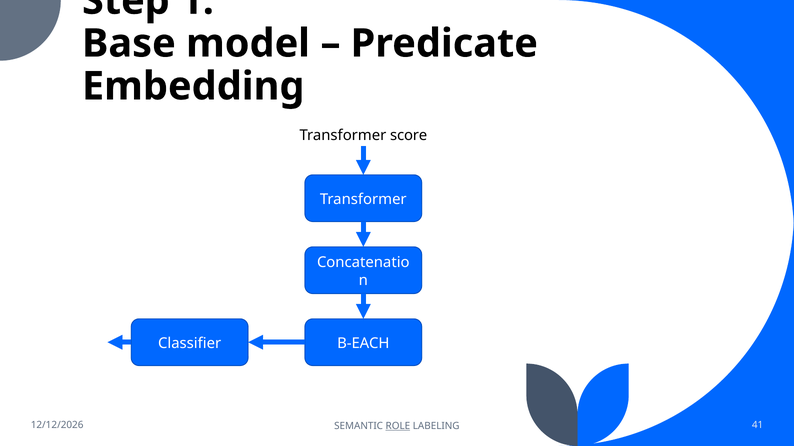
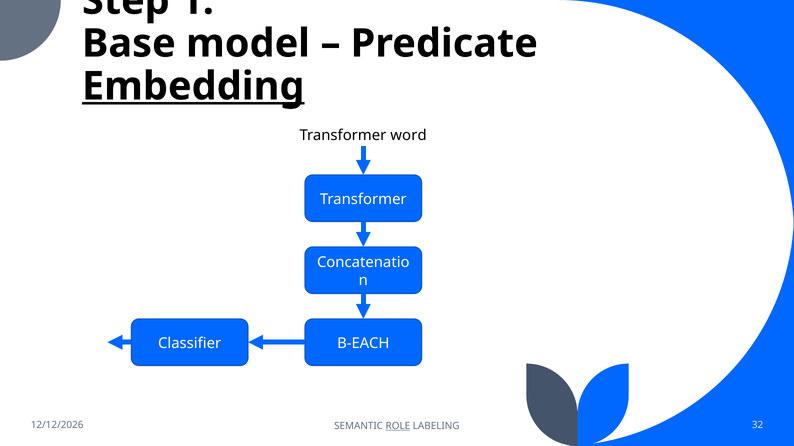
Embedding underline: none -> present (193, 86)
score: score -> word (409, 135)
41: 41 -> 32 (758, 426)
